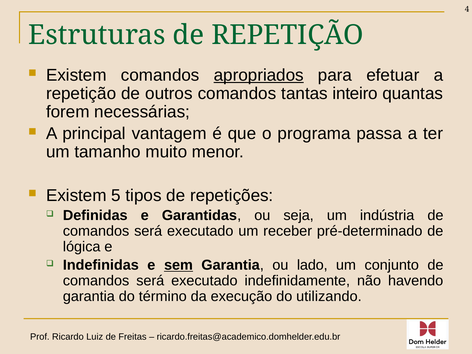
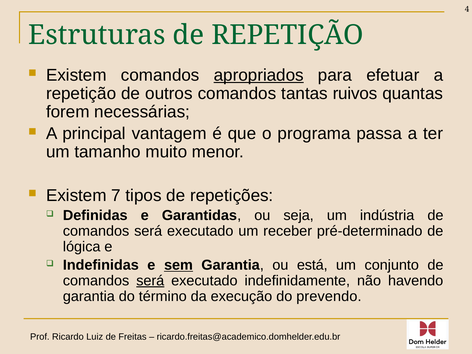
inteiro: inteiro -> ruivos (355, 93)
5: 5 -> 7 (116, 196)
lado: lado -> está (312, 265)
será underline: none -> present (150, 281)
utilizando: utilizando -> prevendo (329, 296)
